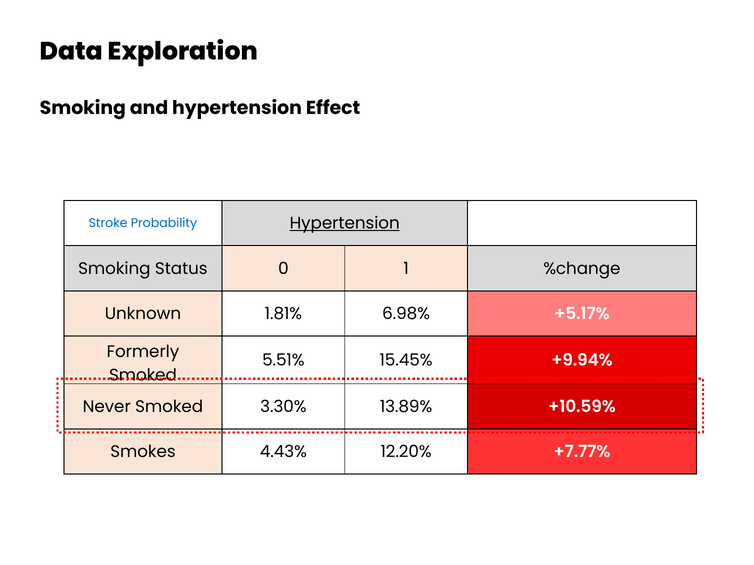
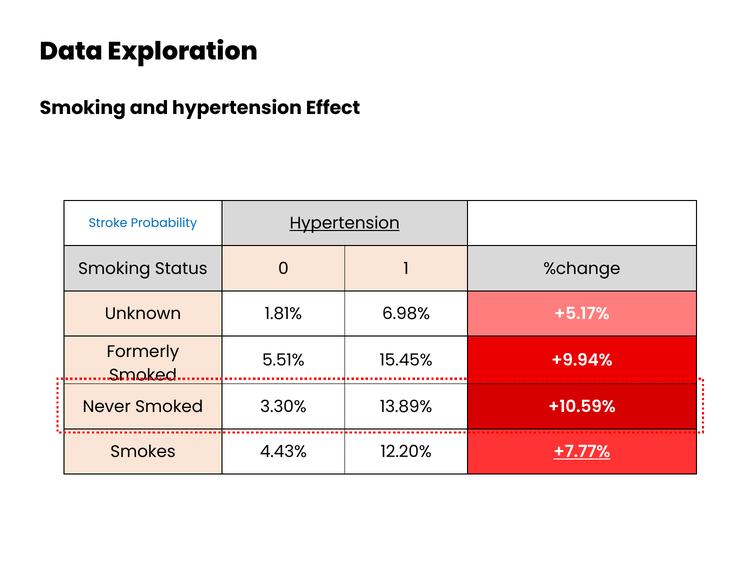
+7.77% underline: none -> present (582, 452)
